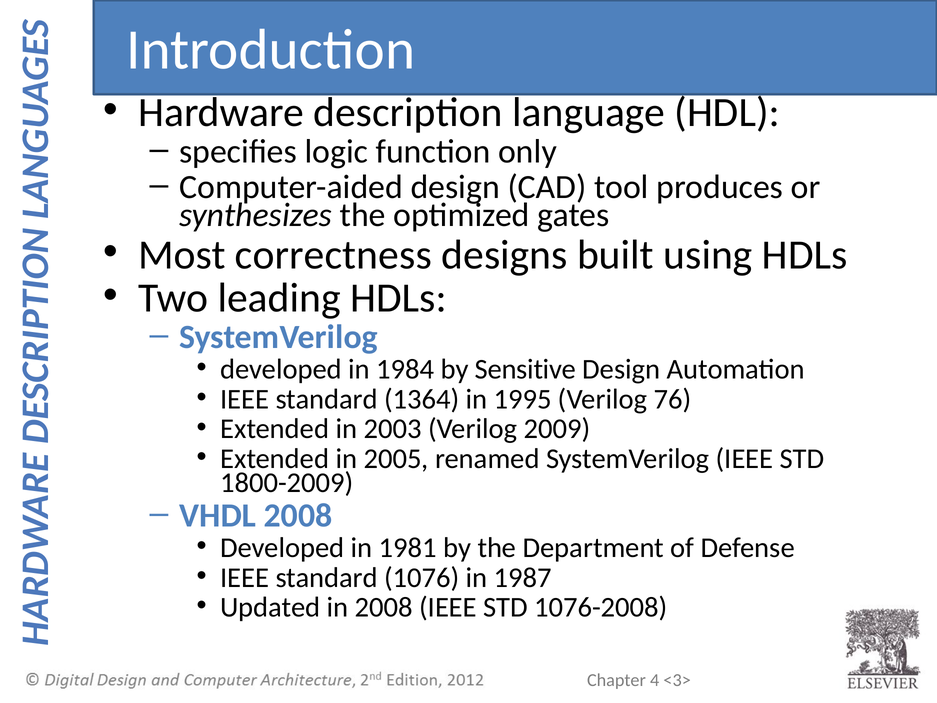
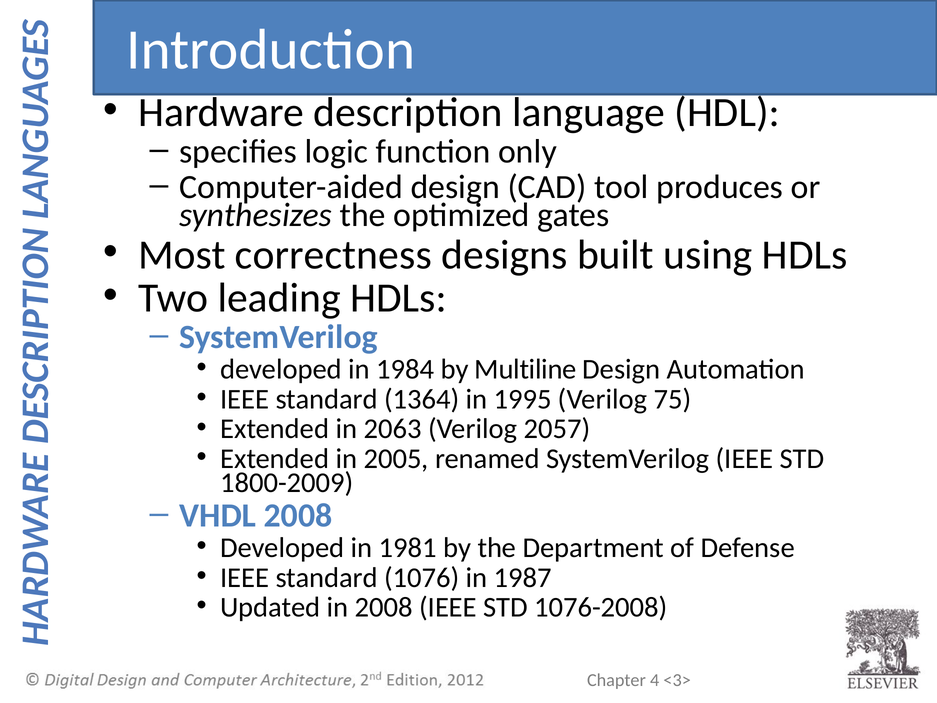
Sensitive: Sensitive -> Multiline (526, 369)
76: 76 -> 75 (672, 399)
2003: 2003 -> 2063 (393, 429)
2009: 2009 -> 2057 (557, 429)
